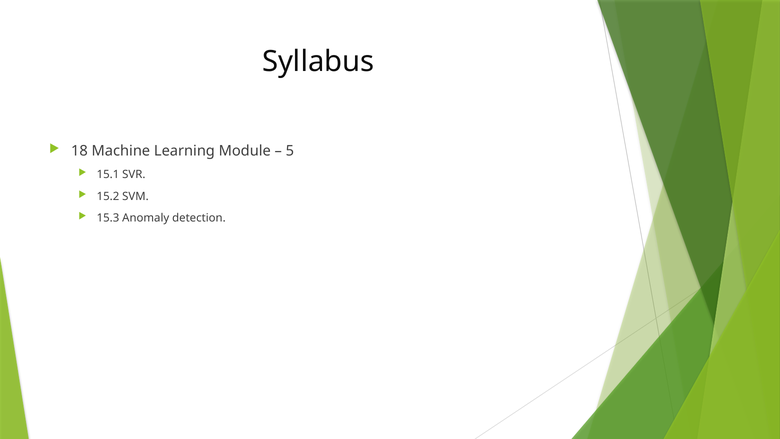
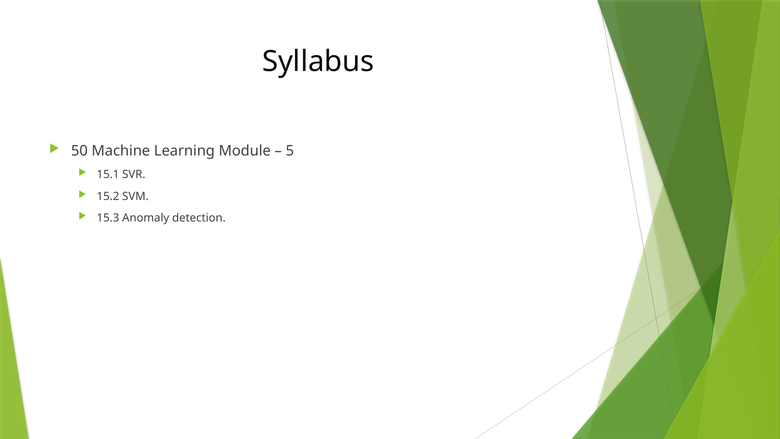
18: 18 -> 50 (79, 151)
